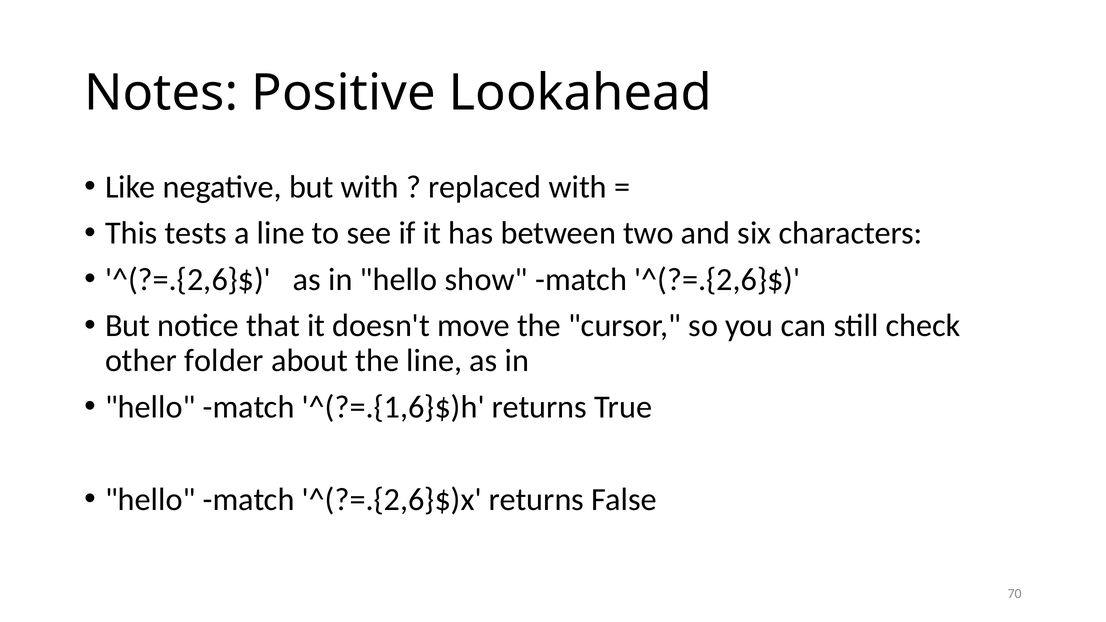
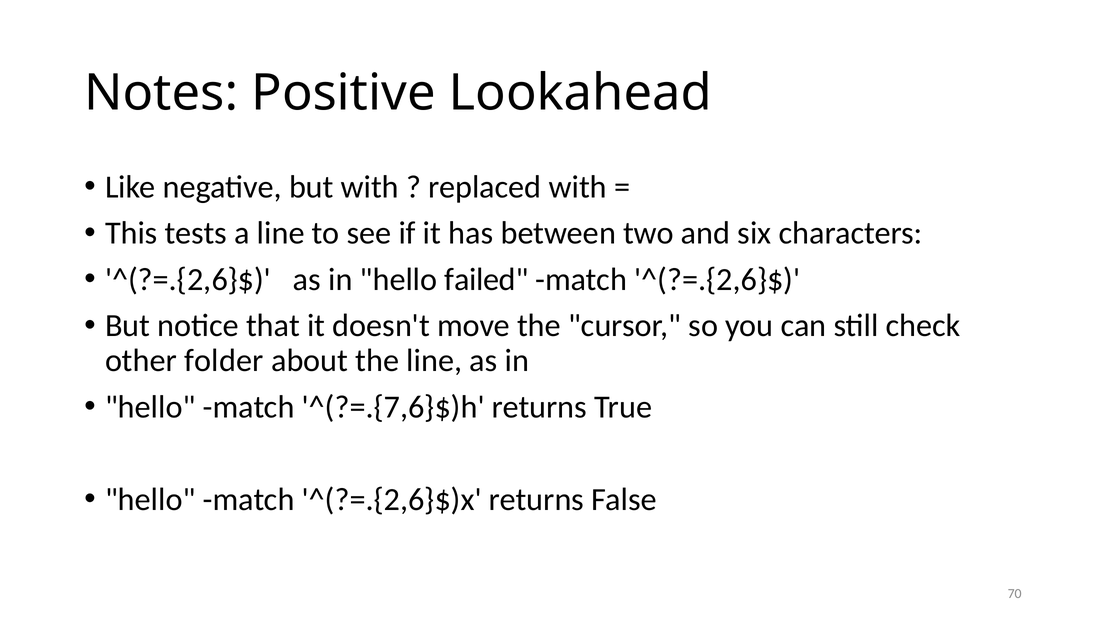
show: show -> failed (486, 280)
^(?=.{1,6}$)h: ^(?=.{1,6}$)h -> ^(?=.{7,6}$)h (393, 407)
